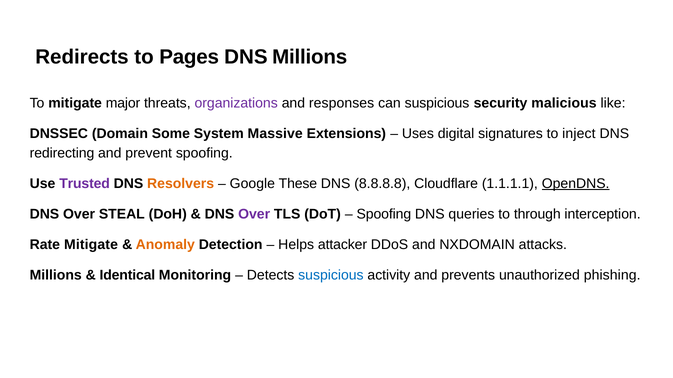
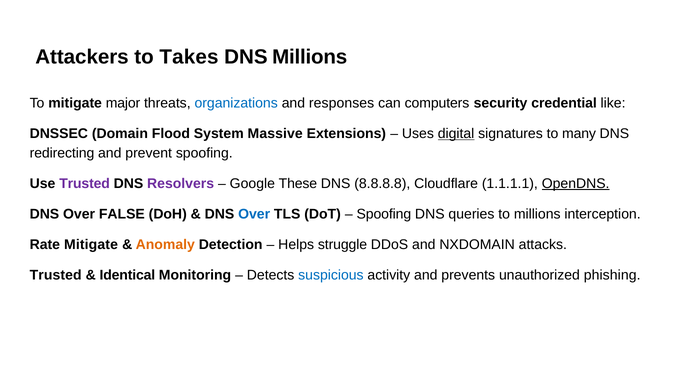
Redirects: Redirects -> Attackers (82, 57)
Pages: Pages -> Takes (189, 57)
organizations colour: purple -> blue (236, 103)
can suspicious: suspicious -> computers (437, 103)
malicious: malicious -> credential (564, 103)
Some: Some -> Flood (171, 134)
digital underline: none -> present (456, 134)
inject: inject -> many (579, 134)
Resolvers colour: orange -> purple (181, 184)
STEAL: STEAL -> FALSE (122, 214)
Over colour: purple -> blue (254, 214)
to through: through -> millions (537, 214)
attacker: attacker -> struggle (343, 245)
Millions: Millions -> Trusted (56, 276)
